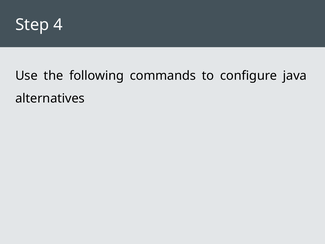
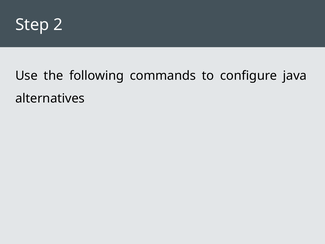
4: 4 -> 2 (58, 25)
